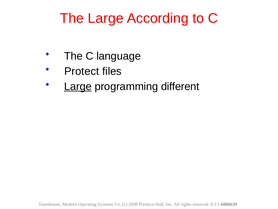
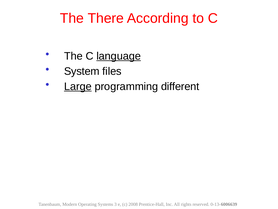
The Large: Large -> There (106, 18)
language underline: none -> present (119, 56)
Protect: Protect -> System (82, 71)
